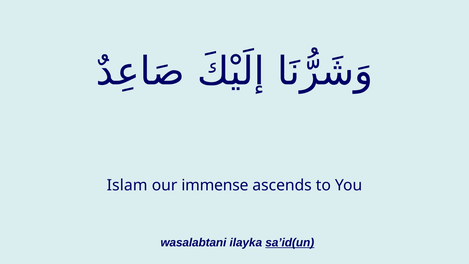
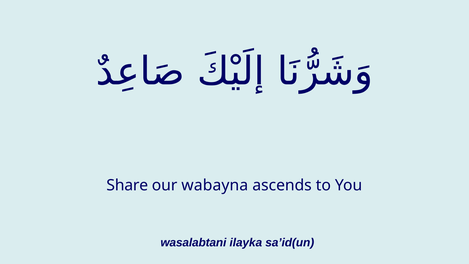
Islam: Islam -> Share (127, 185)
immense: immense -> wabayna (215, 185)
sa’id(un underline: present -> none (290, 242)
